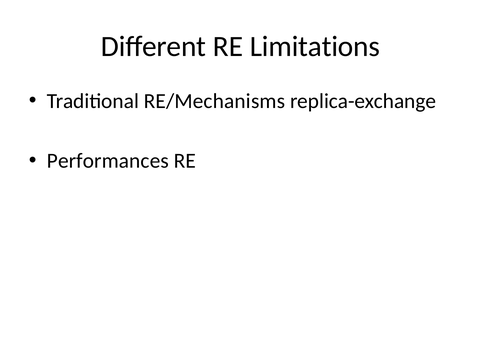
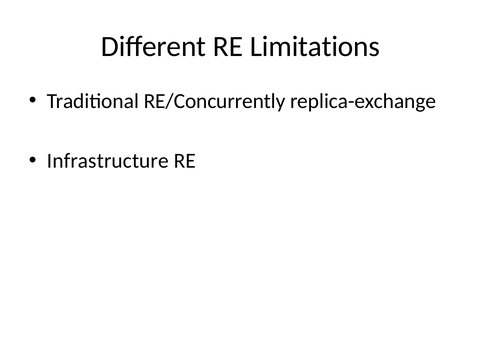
RE/Mechanisms: RE/Mechanisms -> RE/Concurrently (215, 101)
Performances: Performances -> Infrastructure (108, 161)
